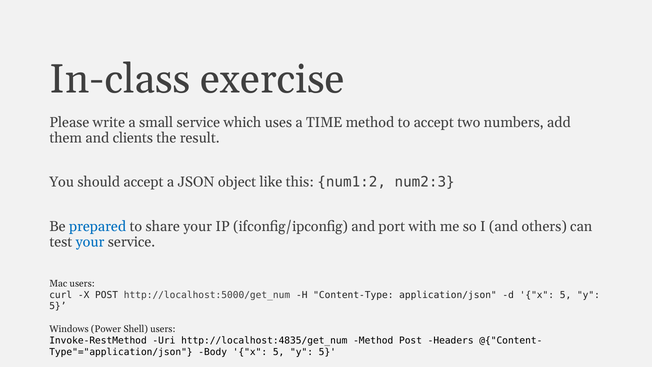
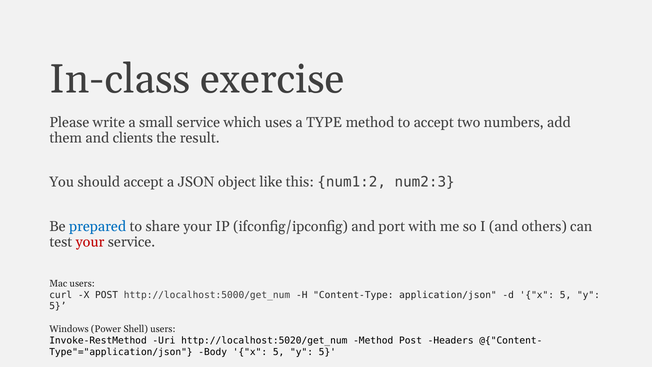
TIME: TIME -> TYPE (324, 122)
your colour: blue -> red (90, 242)
http://localhost:4835/get_num: http://localhost:4835/get_num -> http://localhost:5020/get_num (264, 340)
